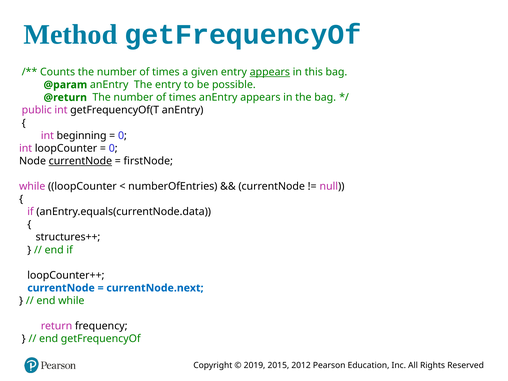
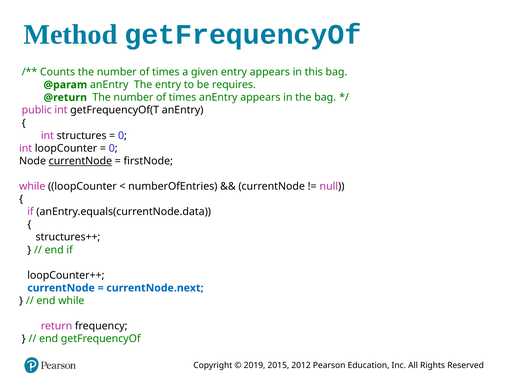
appears underline: present -> none (270, 72)
possible: possible -> requires (234, 85)
beginning: beginning -> structures (82, 136)
